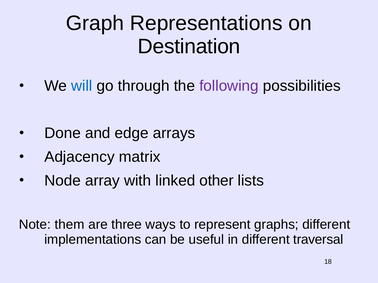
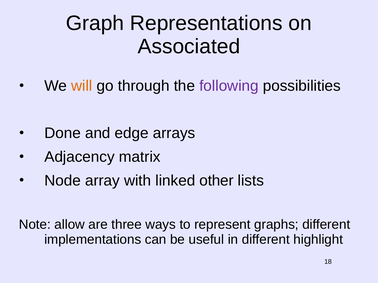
Destination: Destination -> Associated (189, 47)
will colour: blue -> orange (82, 86)
them: them -> allow (70, 225)
traversal: traversal -> highlight (318, 240)
